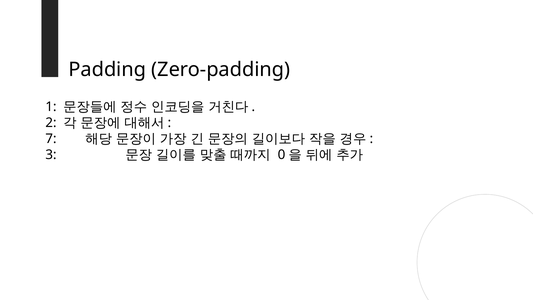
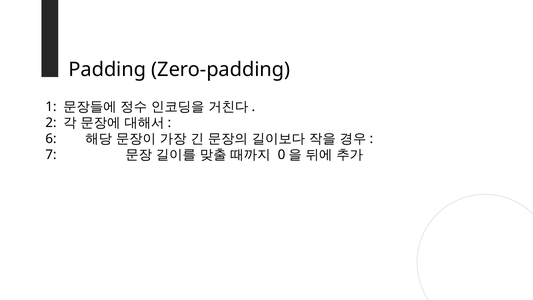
7: 7 -> 6 (51, 139)
3: 3 -> 7 (51, 155)
